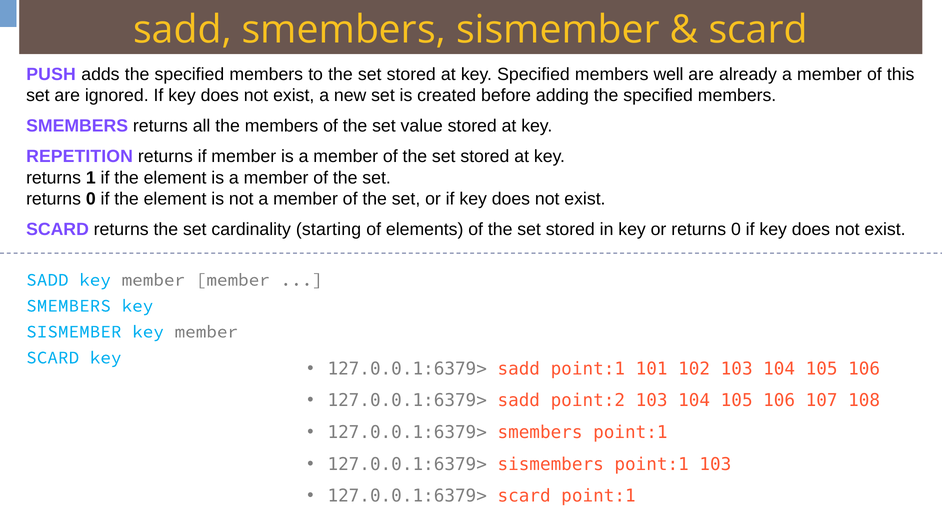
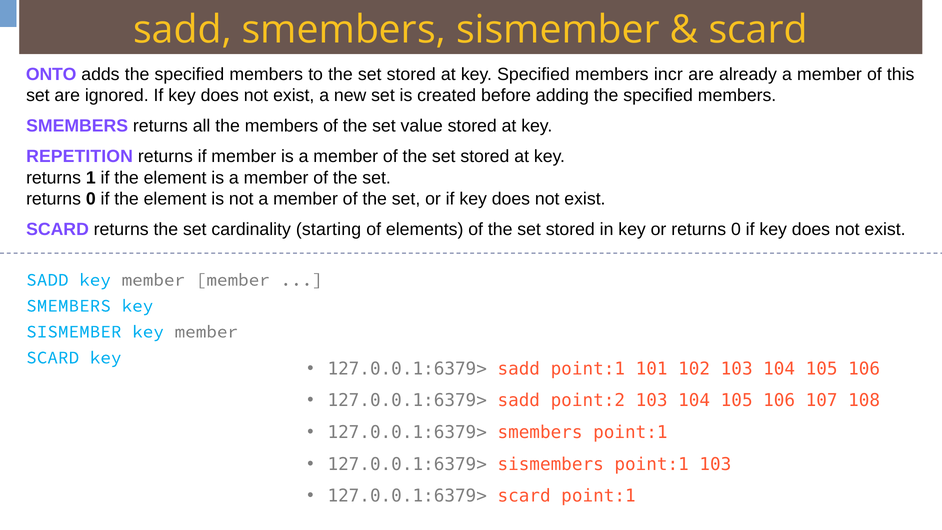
PUSH: PUSH -> ONTO (51, 74)
well: well -> incr (668, 74)
